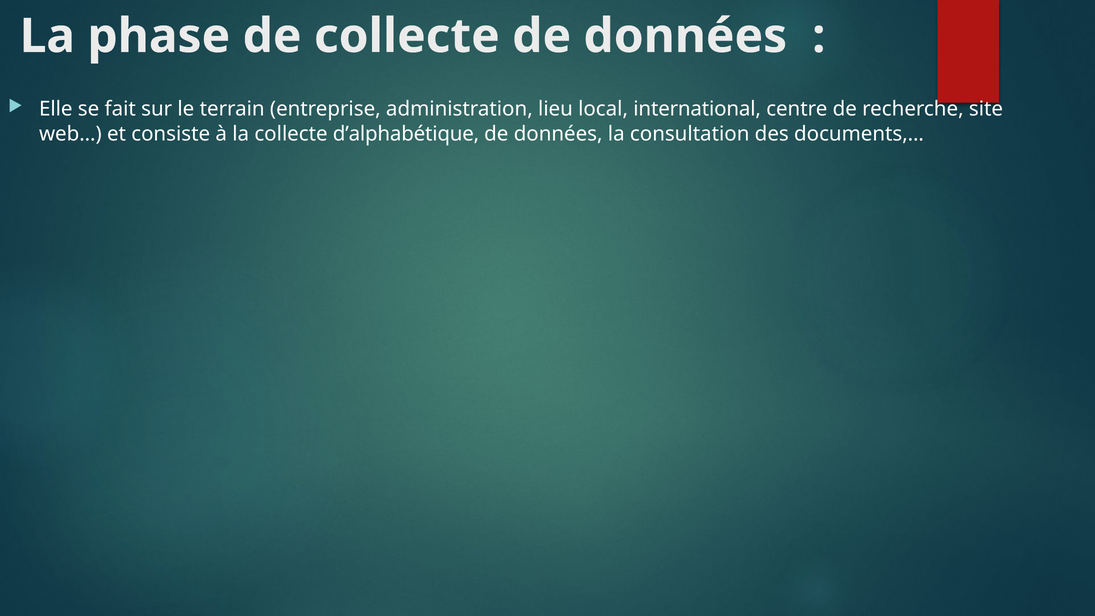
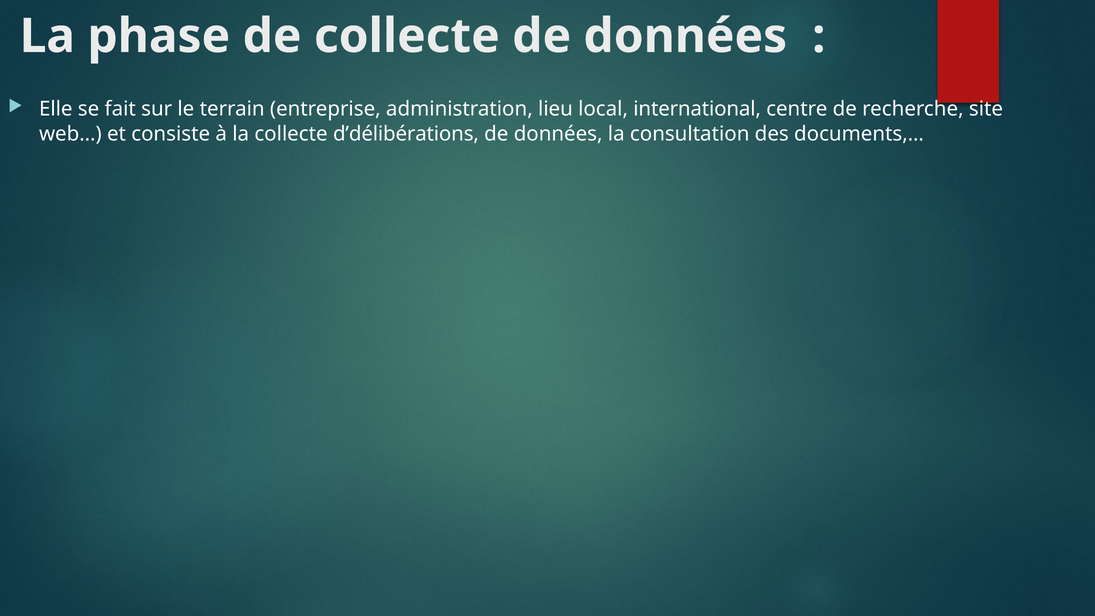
d’alphabétique: d’alphabétique -> d’délibérations (406, 134)
